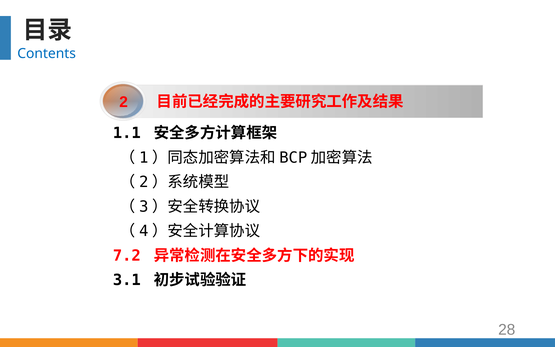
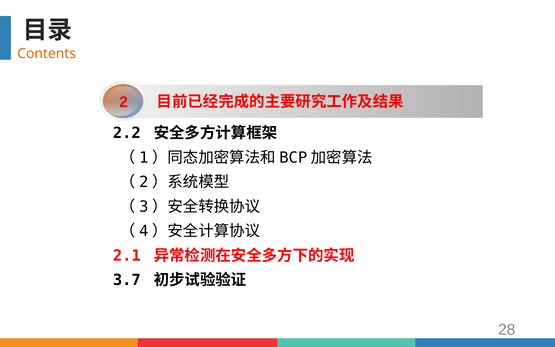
Contents colour: blue -> orange (47, 54)
1.1: 1.1 -> 2.2 (127, 133)
7.2: 7.2 -> 2.1 (127, 256)
3.1: 3.1 -> 3.7 (127, 280)
